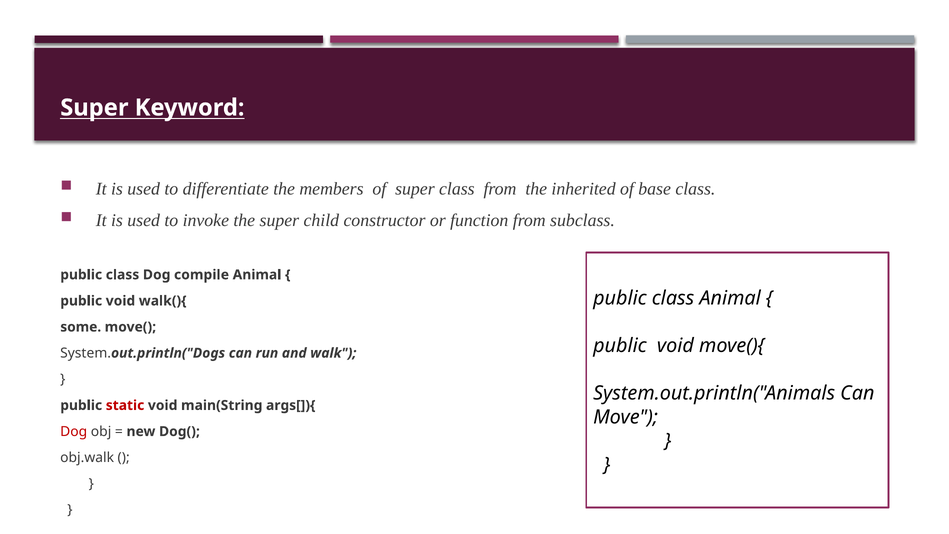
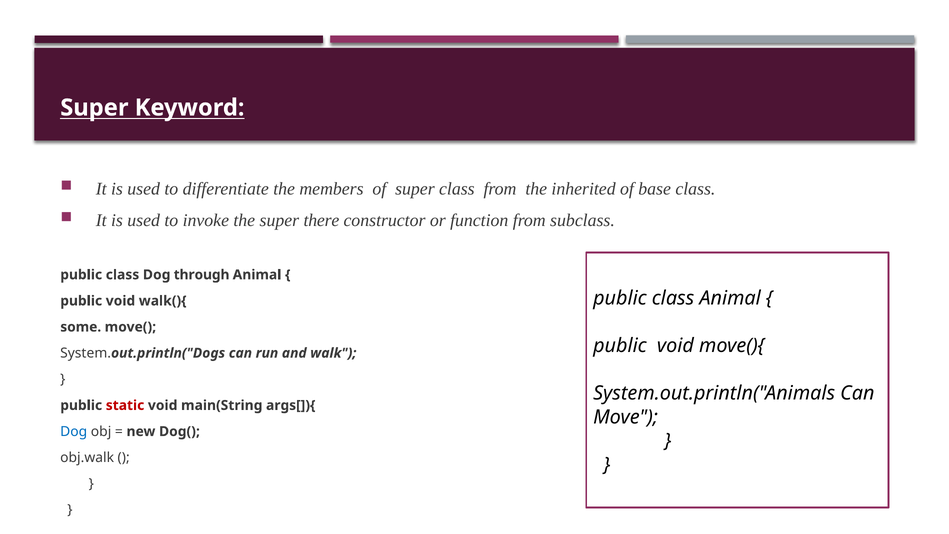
child: child -> there (321, 220)
compile: compile -> through (202, 275)
Dog colour: red -> blue (74, 431)
